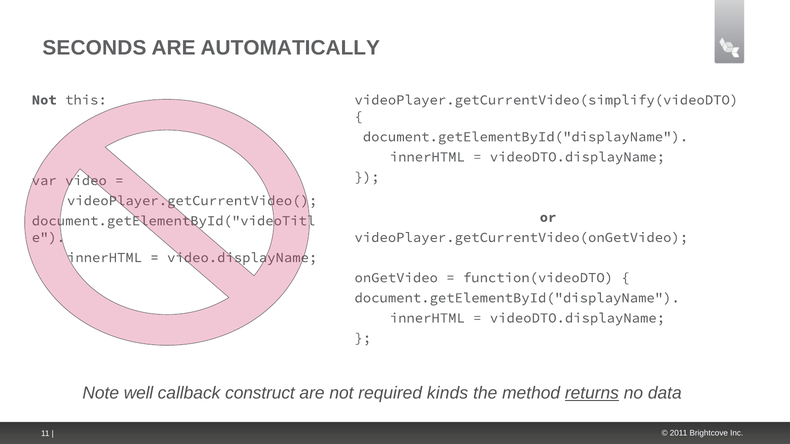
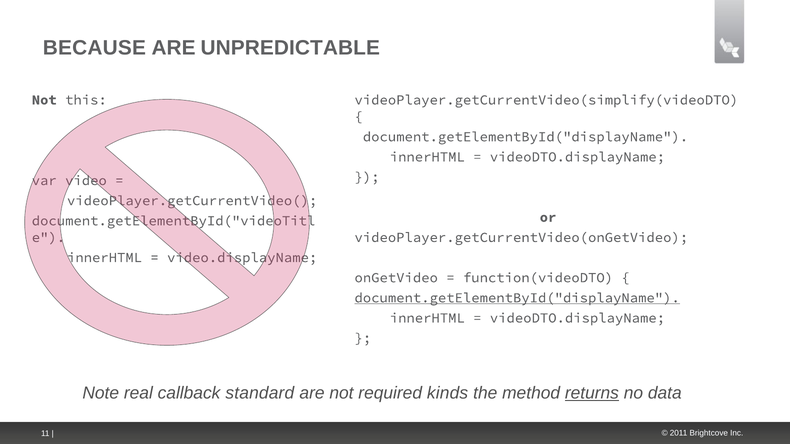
SECONDS: SECONDS -> BECAUSE (94, 48)
AUTOMATICALLY: AUTOMATICALLY -> UNPREDICTABLE (290, 48)
document.getElementById("displayName underline: none -> present (517, 298)
well: well -> real (138, 394)
construct: construct -> standard (260, 394)
